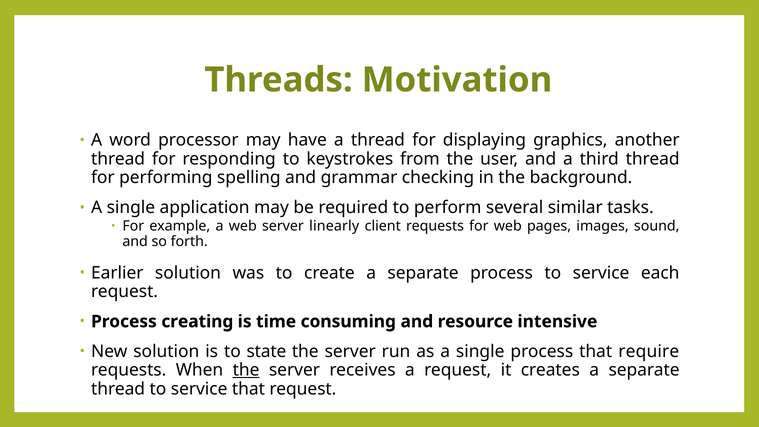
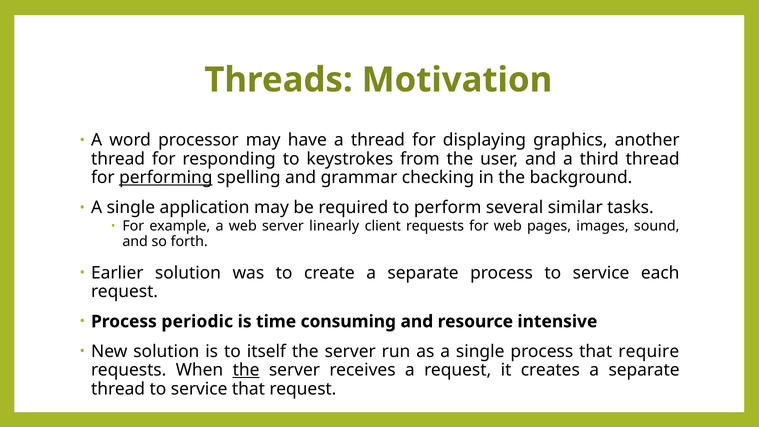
performing underline: none -> present (166, 178)
creating: creating -> periodic (197, 321)
state: state -> itself (266, 351)
